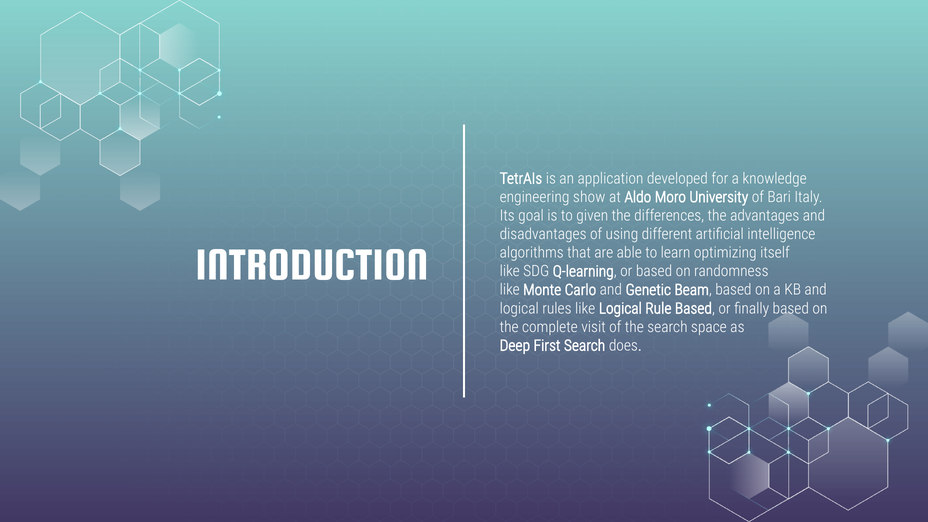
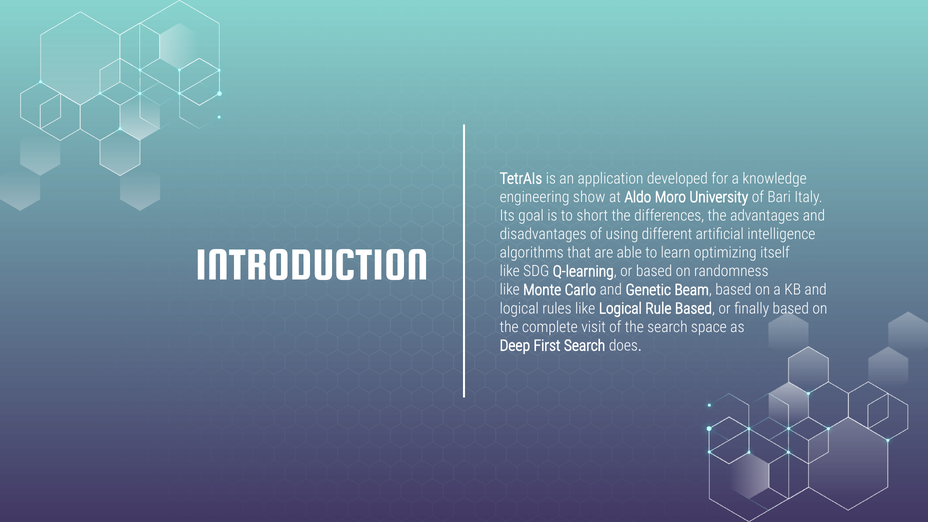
given: given -> short (592, 216)
